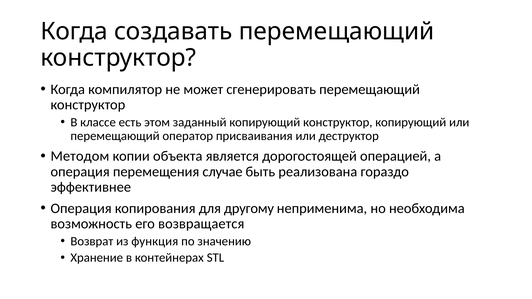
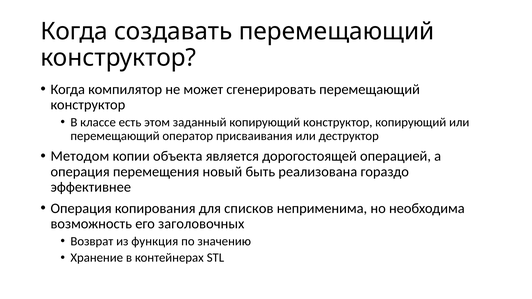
случае: случае -> новый (222, 172)
другому: другому -> списков (249, 208)
возвращается: возвращается -> заголовочных (201, 224)
